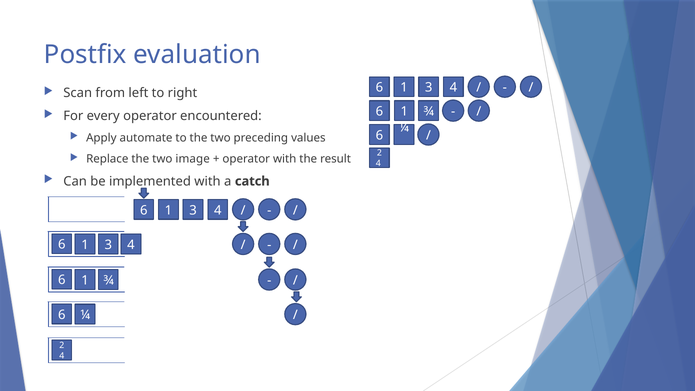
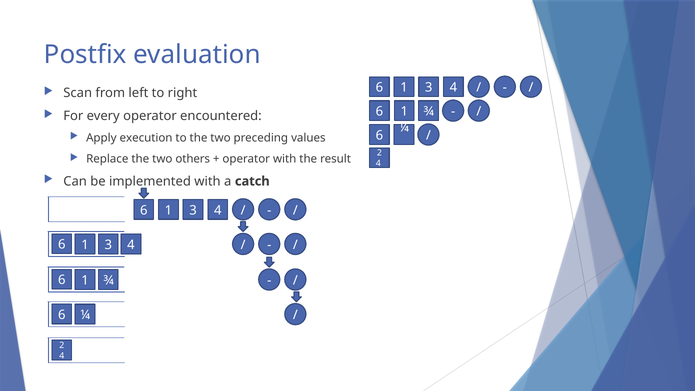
automate: automate -> execution (146, 138)
image: image -> others (193, 159)
